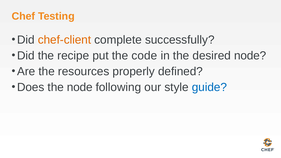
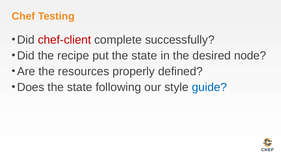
chef-client colour: orange -> red (64, 40)
put the code: code -> state (144, 56)
Does the node: node -> state (80, 87)
